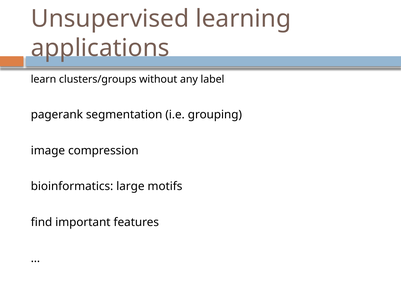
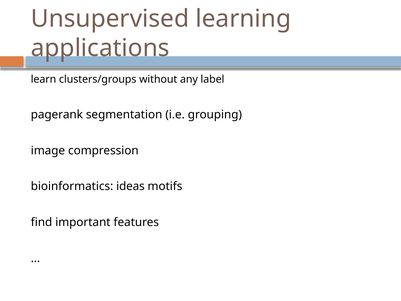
large: large -> ideas (130, 186)
